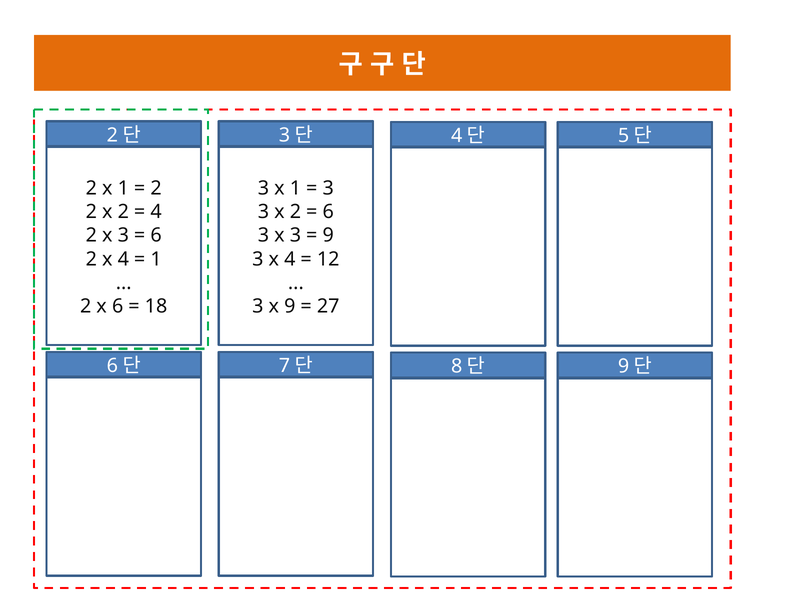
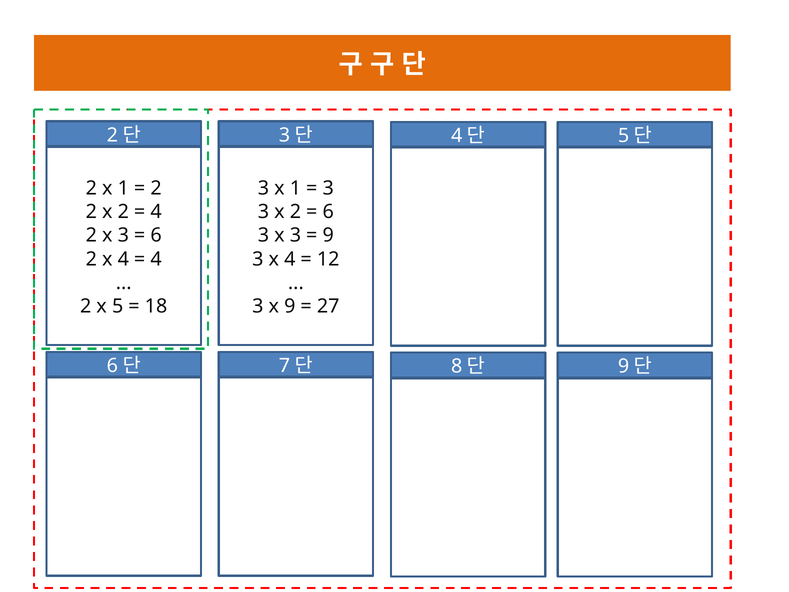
1: 1 -> 4 (156, 259)
x 6: 6 -> 5 (118, 306)
